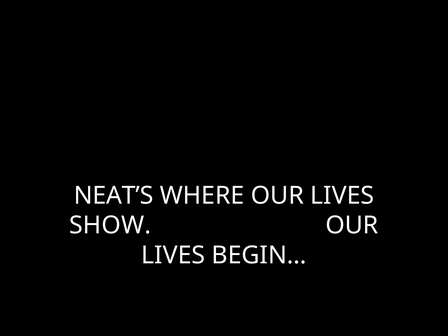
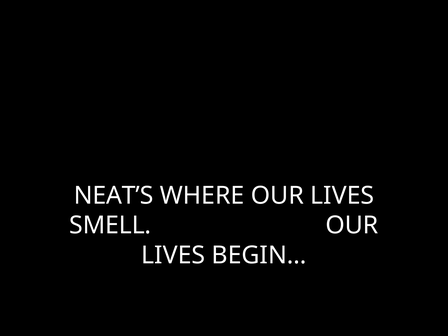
SHOW: SHOW -> SMELL (110, 225)
